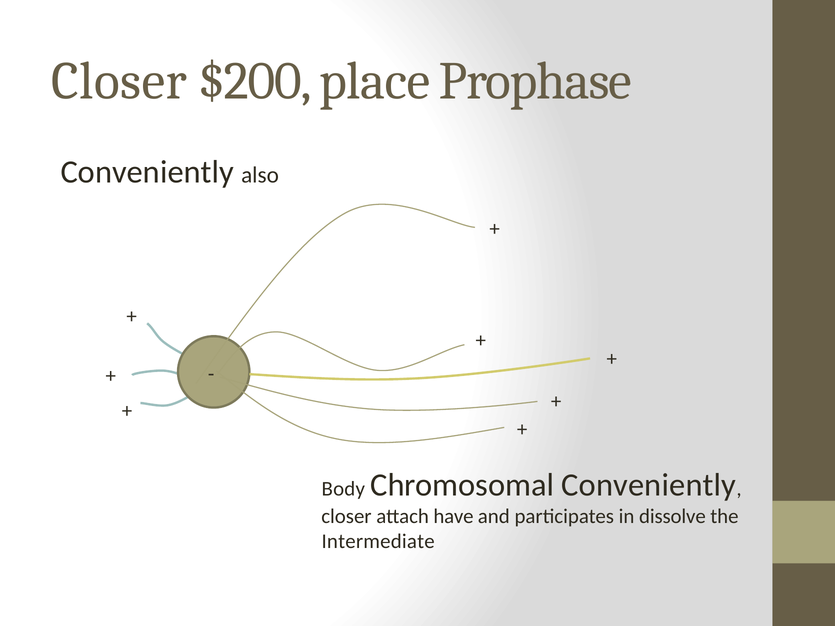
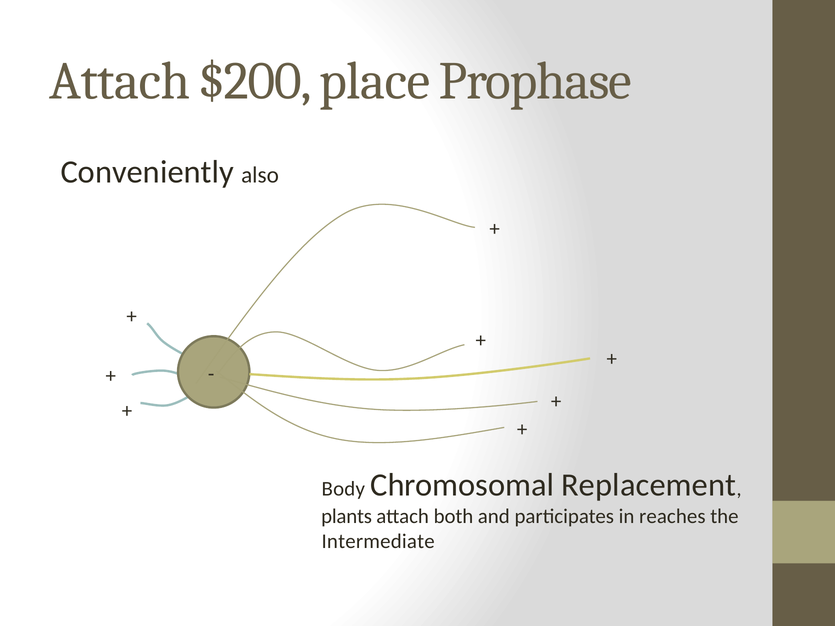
Closer: Closer -> Attach (120, 81)
Chromosomal Conveniently: Conveniently -> Replacement (649, 485)
closer: closer -> plants (347, 516)
have: have -> both (453, 516)
dissolve: dissolve -> reaches (672, 516)
